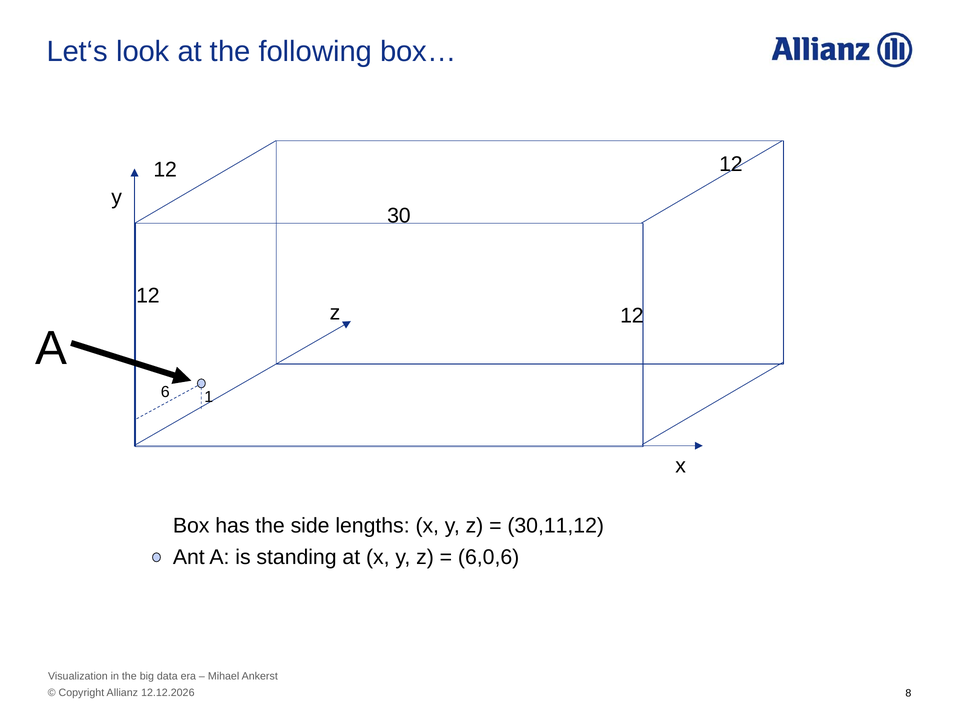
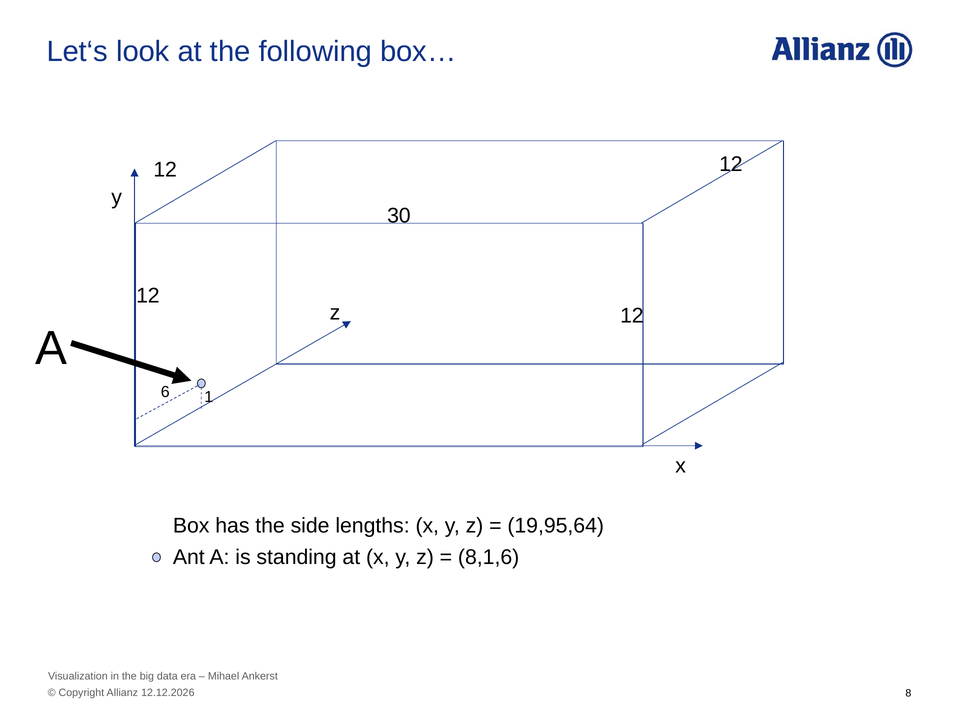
30,11,12: 30,11,12 -> 19,95,64 (556, 525)
6,0,6: 6,0,6 -> 8,1,6 (489, 557)
